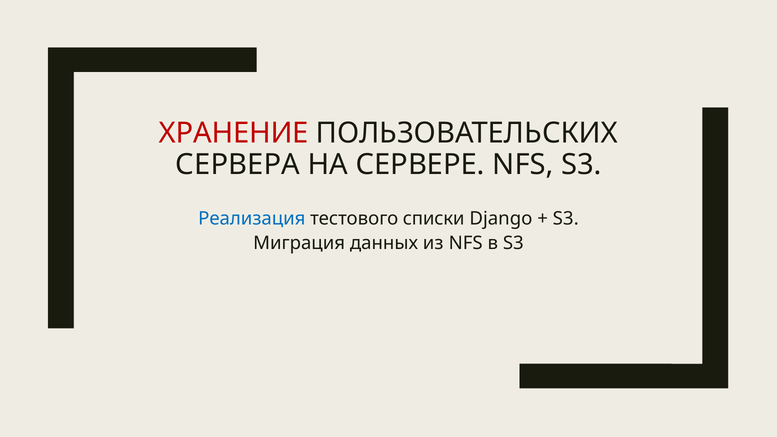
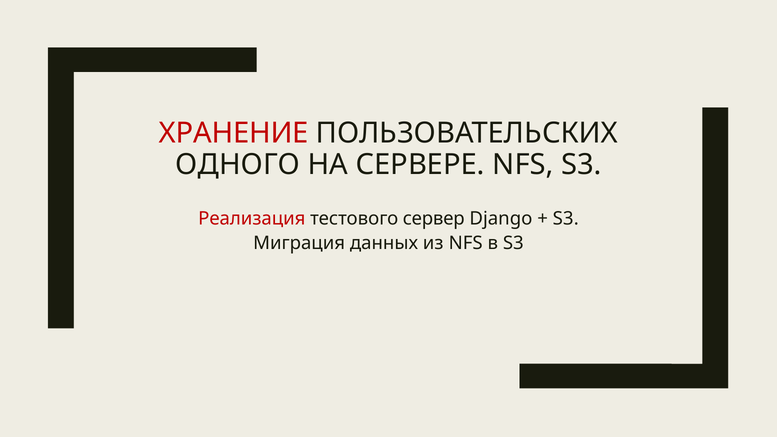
СЕРВЕРА: СЕРВЕРА -> ОДНОГО (238, 164)
Реализация colour: blue -> red (252, 218)
списки: списки -> сервер (434, 218)
